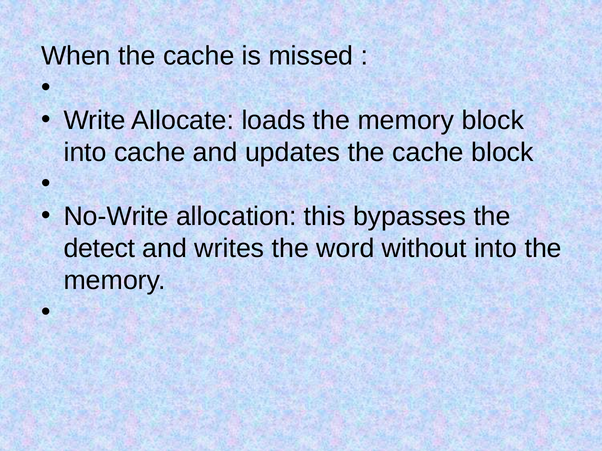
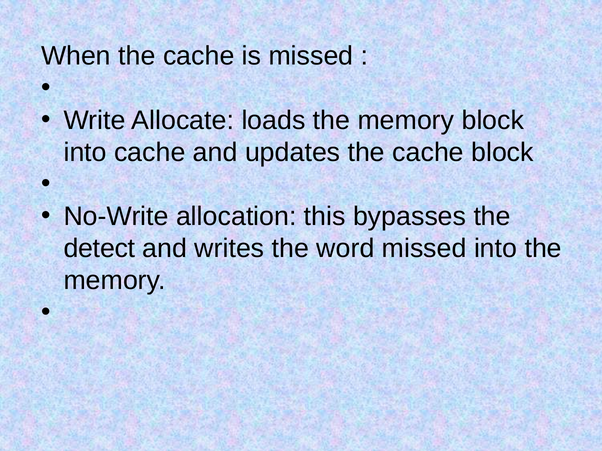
word without: without -> missed (424, 249)
